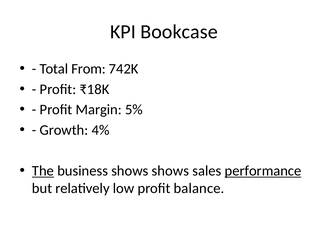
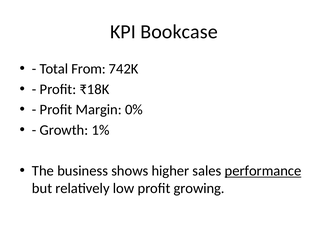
5%: 5% -> 0% (134, 110)
4%: 4% -> 1% (101, 130)
The underline: present -> none (43, 171)
shows shows: shows -> higher (170, 171)
balance: balance -> growing (199, 188)
